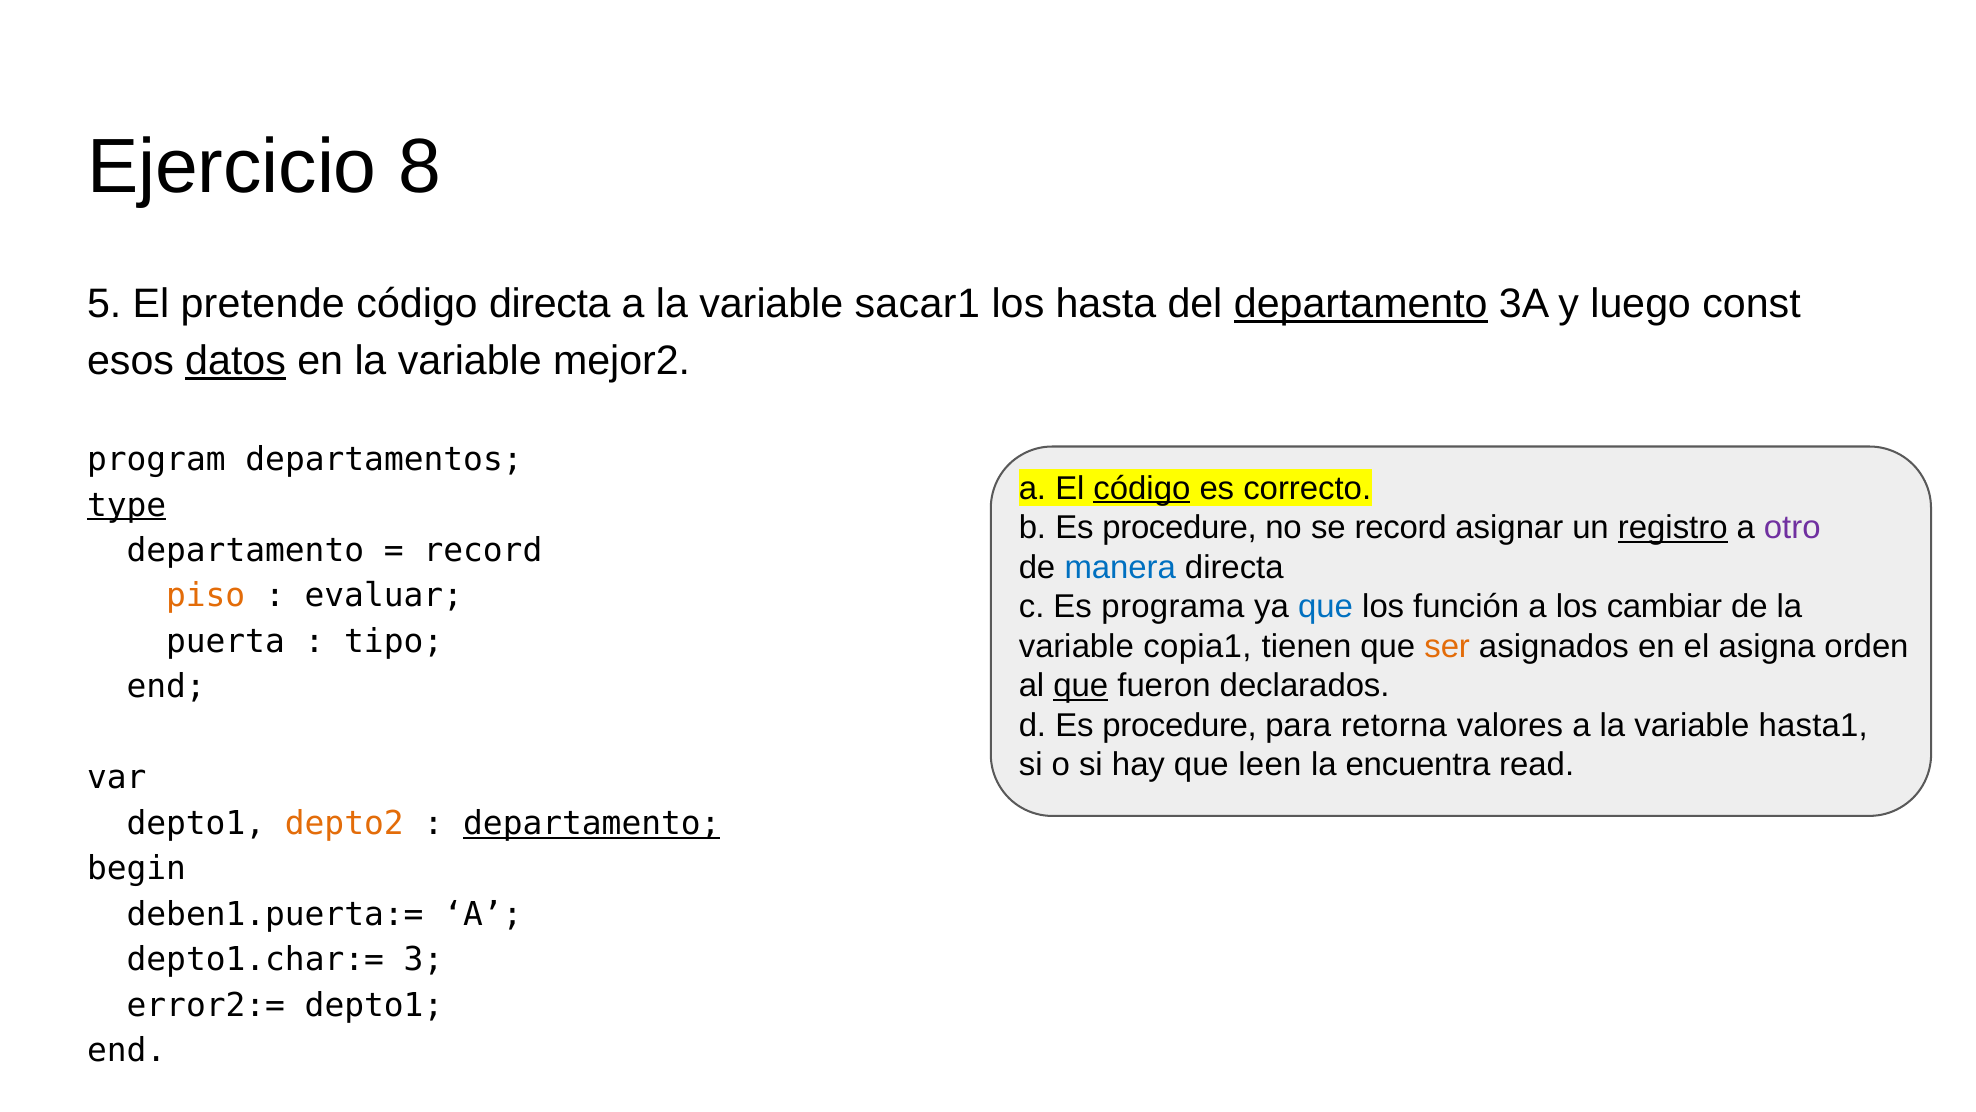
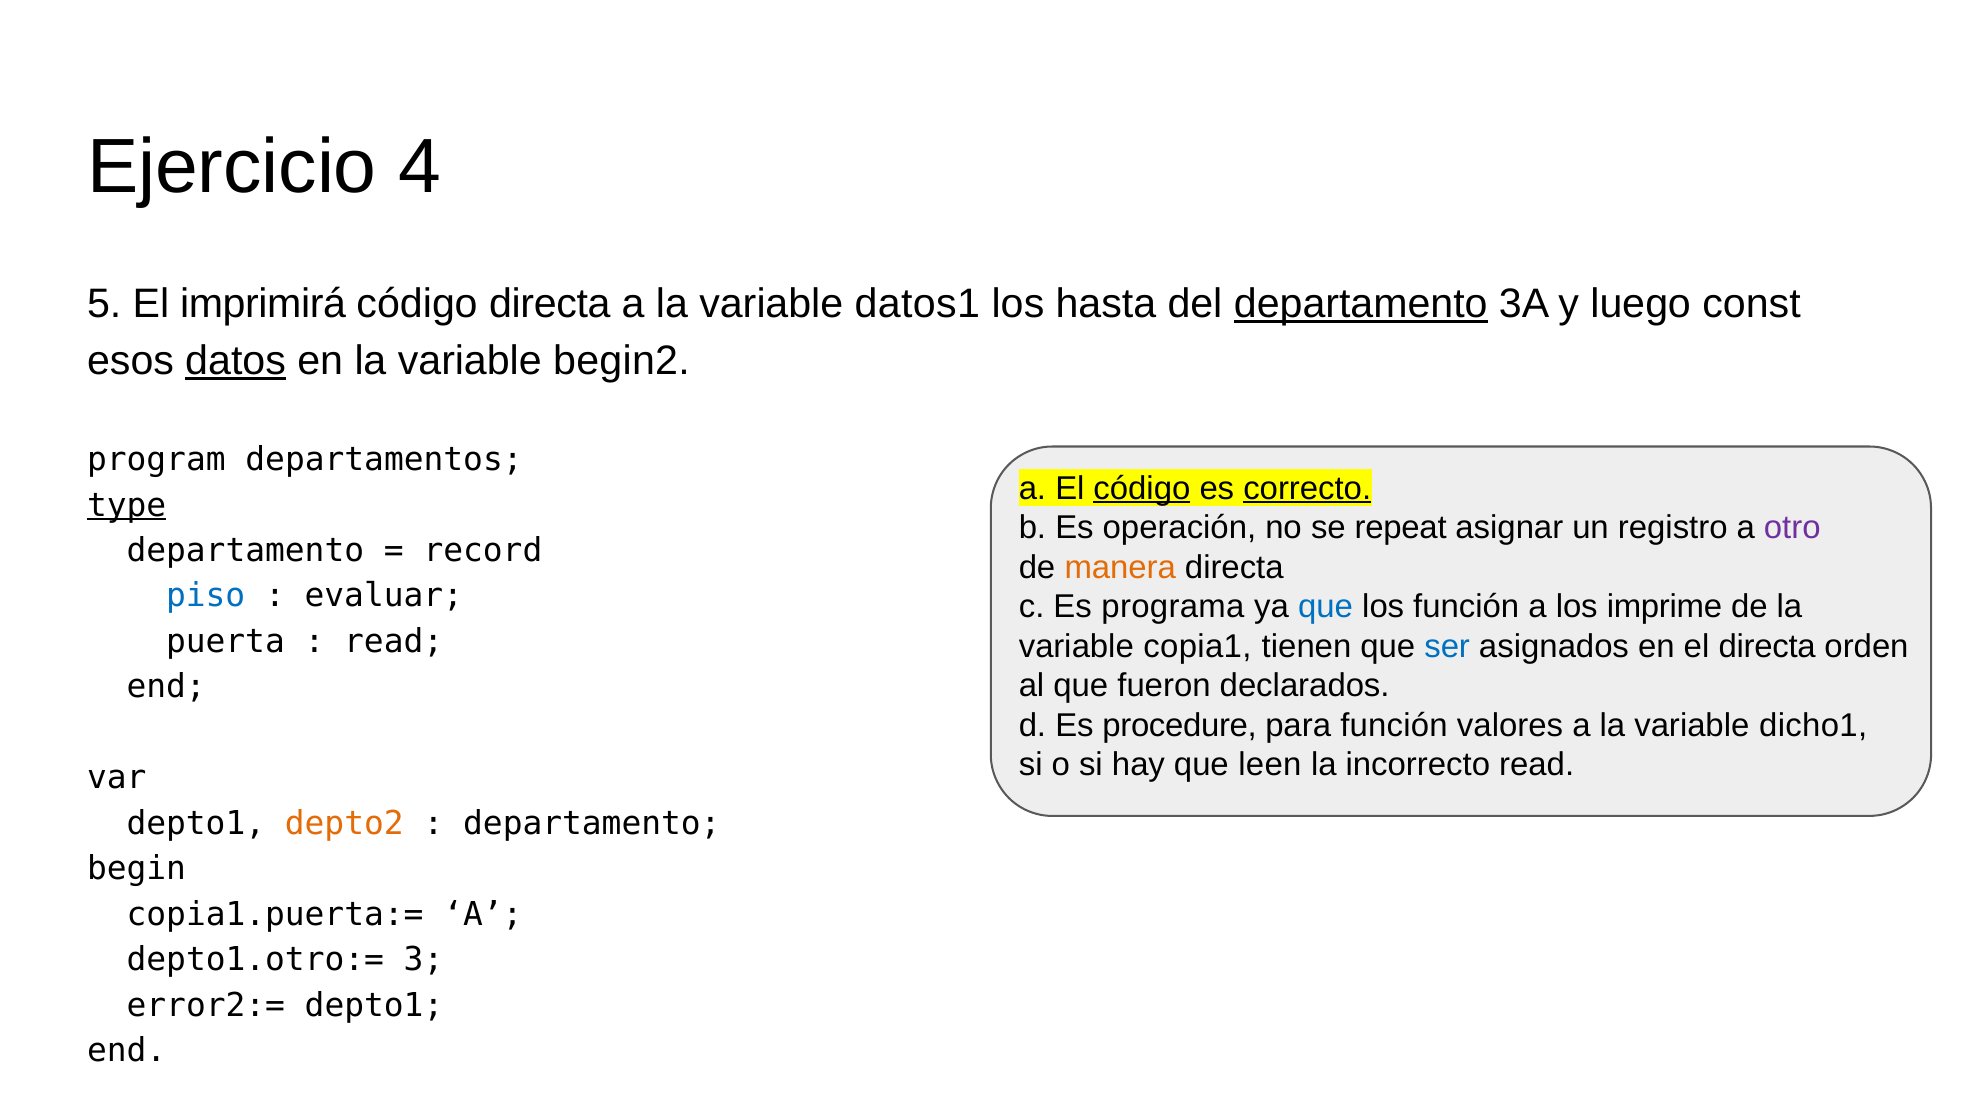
8: 8 -> 4 (419, 167)
pretende: pretende -> imprimirá (263, 304)
sacar1: sacar1 -> datos1 (917, 304)
mejor2: mejor2 -> begin2 (621, 361)
correcto underline: none -> present (1307, 488)
b Es procedure: procedure -> operación (1179, 528)
se record: record -> repeat (1401, 528)
registro underline: present -> none (1673, 528)
manera colour: blue -> orange (1120, 567)
piso colour: orange -> blue (206, 596)
cambiar: cambiar -> imprime (1664, 607)
tipo: tipo -> read (394, 641)
ser colour: orange -> blue (1447, 646)
el asigna: asigna -> directa (1767, 646)
que underline: present -> none (1081, 686)
para retorna: retorna -> función (1394, 725)
hasta1: hasta1 -> dicho1 (1813, 725)
encuentra: encuentra -> incorrecto (1418, 765)
departamento underline: present -> none (592, 823)
deben1.puerta:=: deben1.puerta:= -> copia1.puerta:= (275, 914)
depto1.char:=: depto1.char:= -> depto1.otro:= (255, 959)
